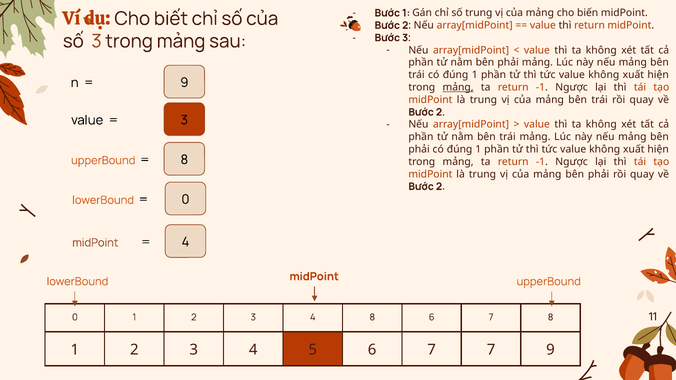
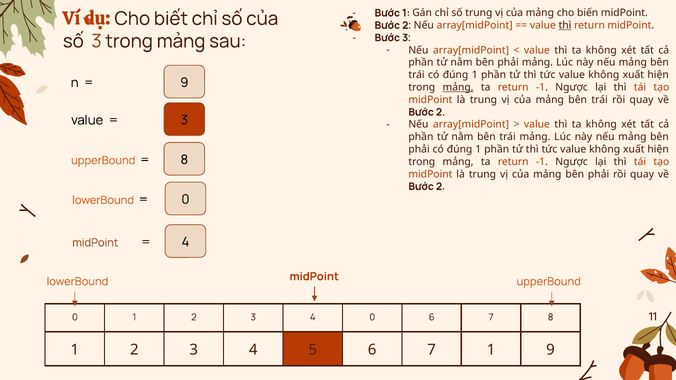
thì underline: none -> present (565, 25)
4 8: 8 -> 0 (372, 317)
7 7: 7 -> 1 (491, 350)
